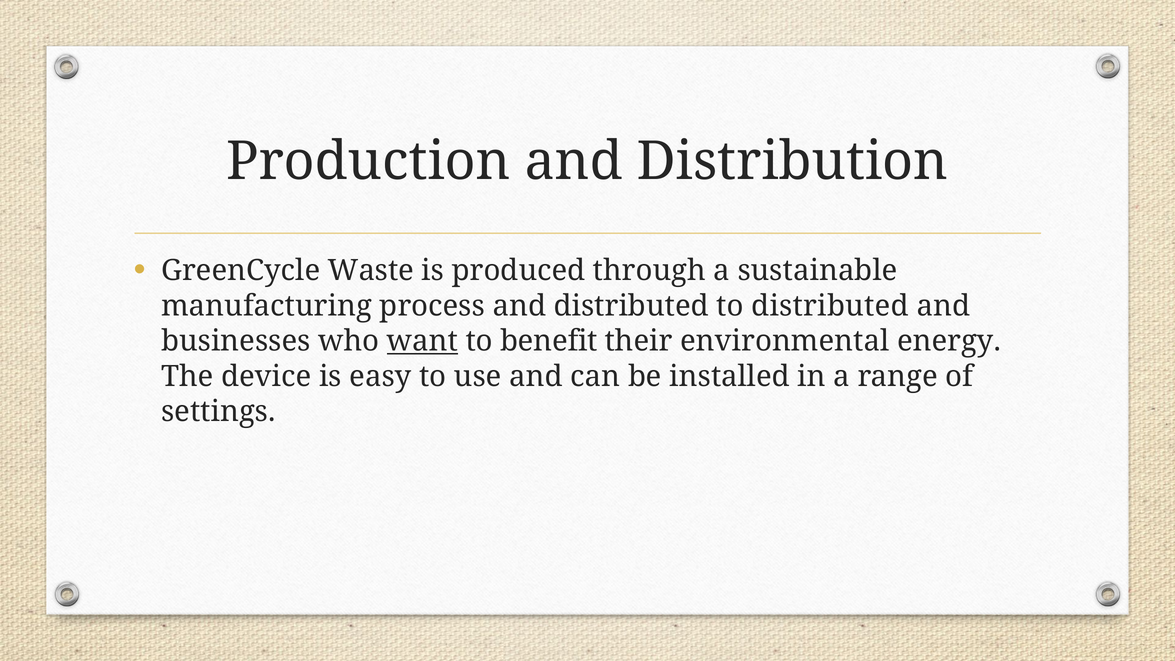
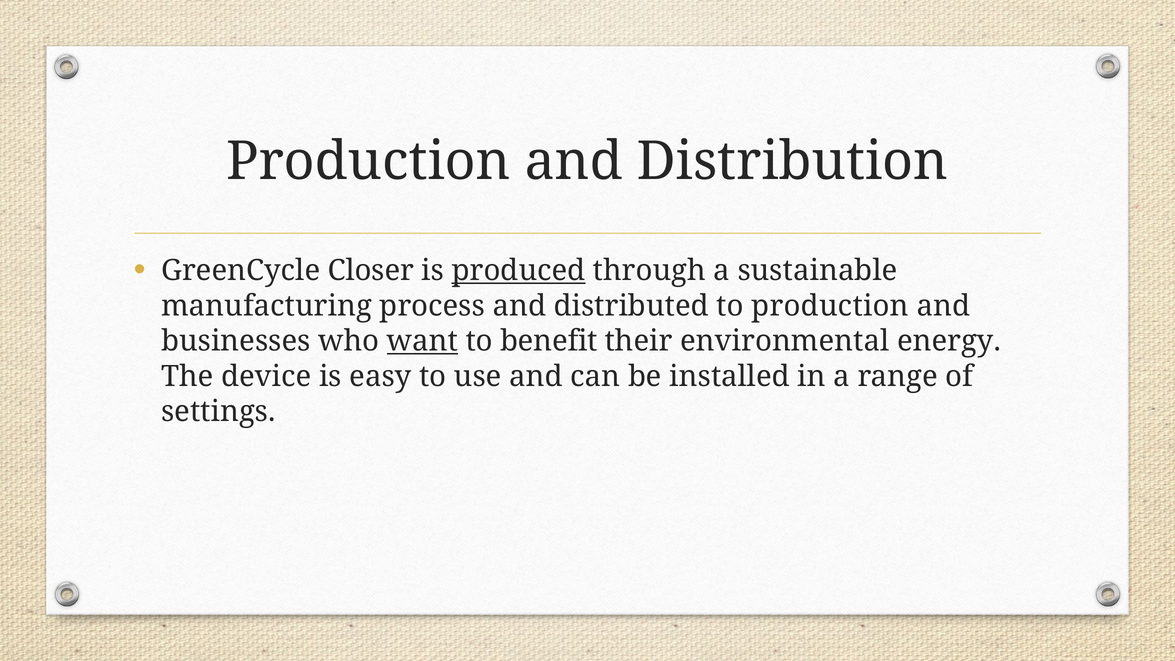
Waste: Waste -> Closer (371, 271)
produced underline: none -> present (519, 271)
to distributed: distributed -> production (830, 306)
